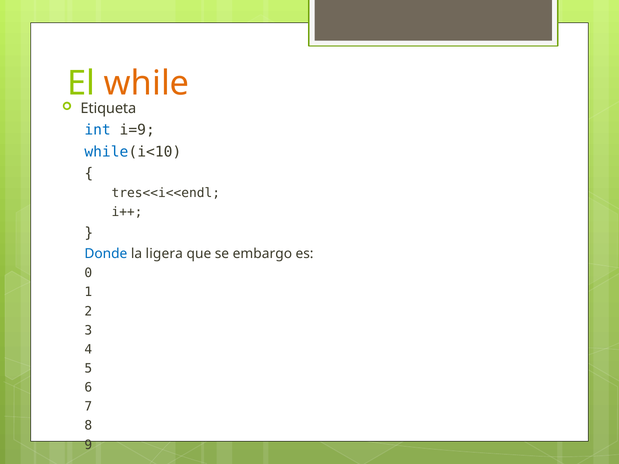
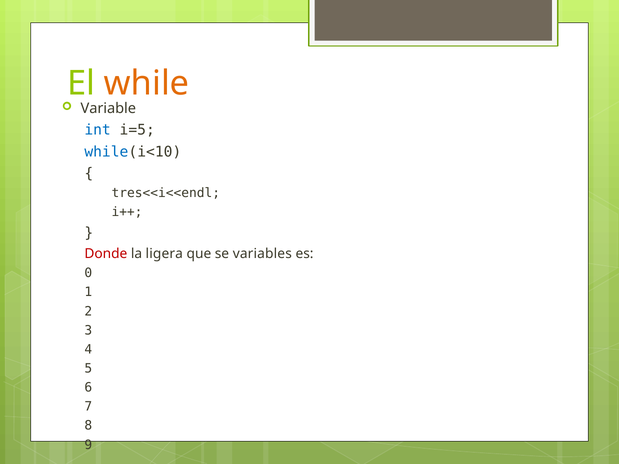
Etiqueta: Etiqueta -> Variable (108, 109)
i=9: i=9 -> i=5 (137, 130)
Donde colour: blue -> red (106, 254)
embargo: embargo -> variables (262, 254)
